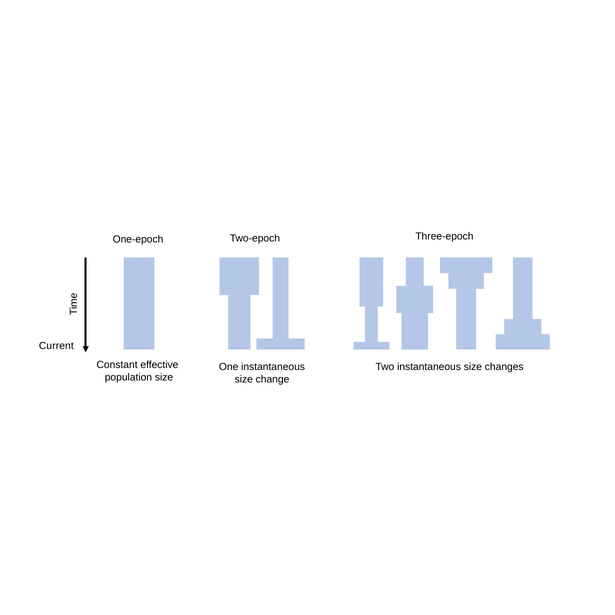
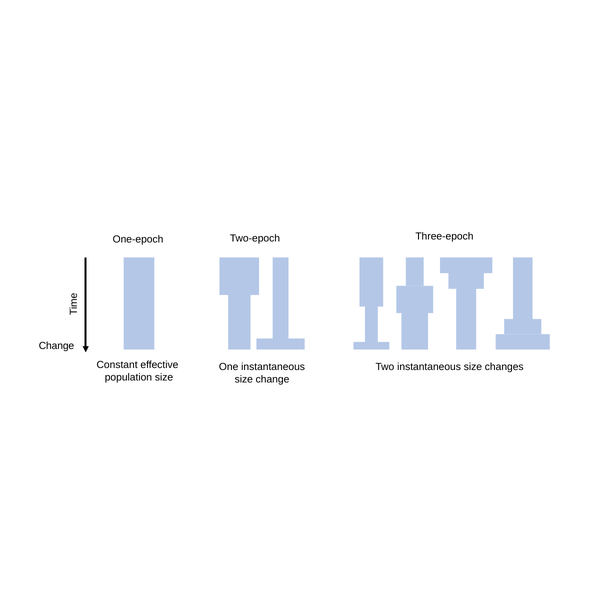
Current: Current -> Change (56, 346)
